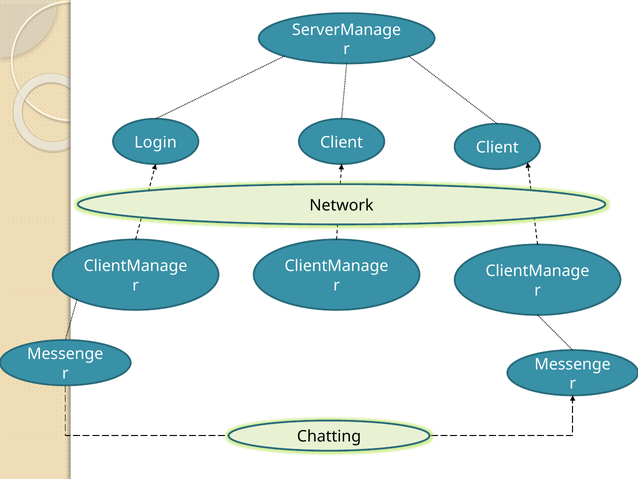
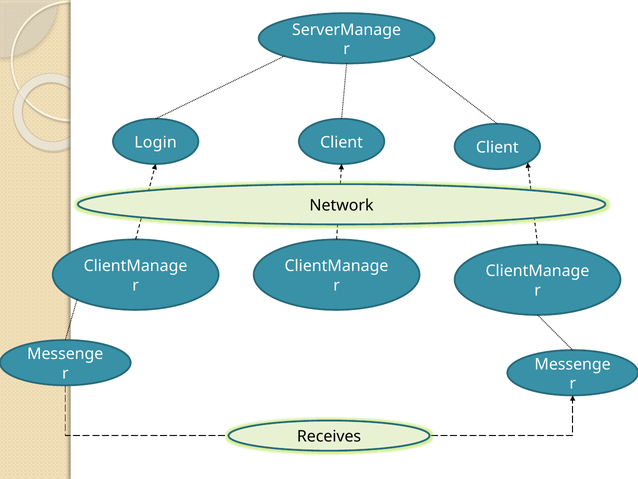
Chatting: Chatting -> Receives (329, 436)
